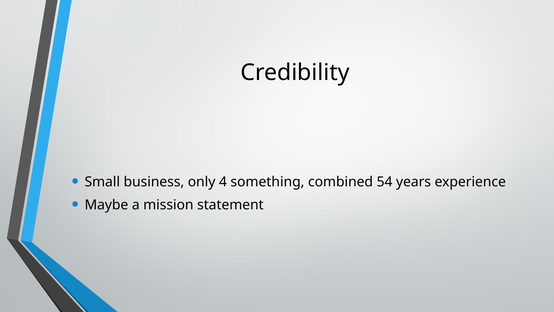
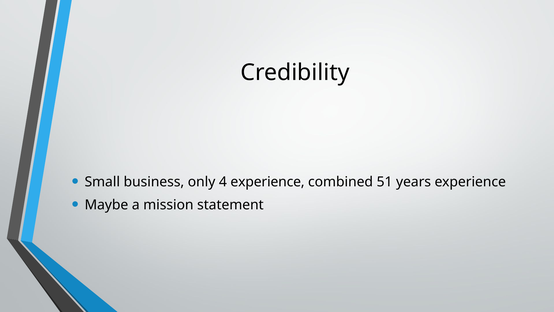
4 something: something -> experience (268, 182)
54: 54 -> 51 (385, 182)
